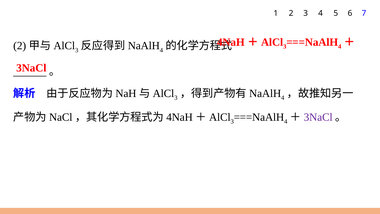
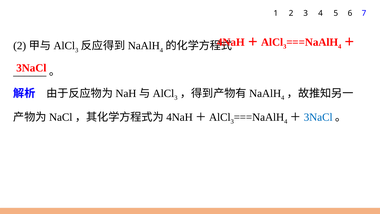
3NaCl colour: purple -> blue (318, 117)
